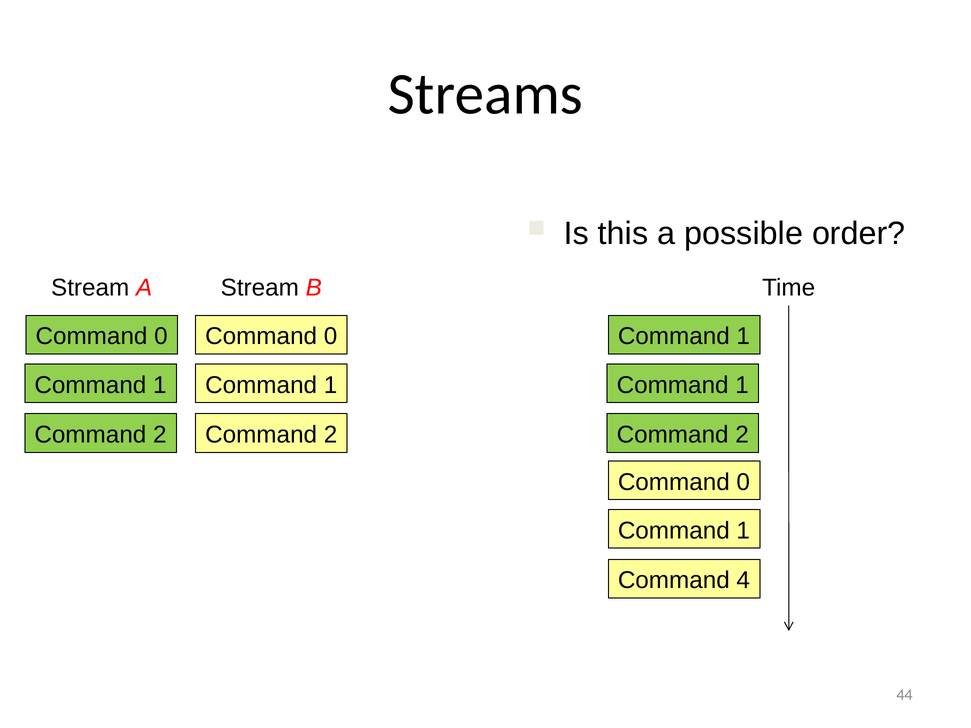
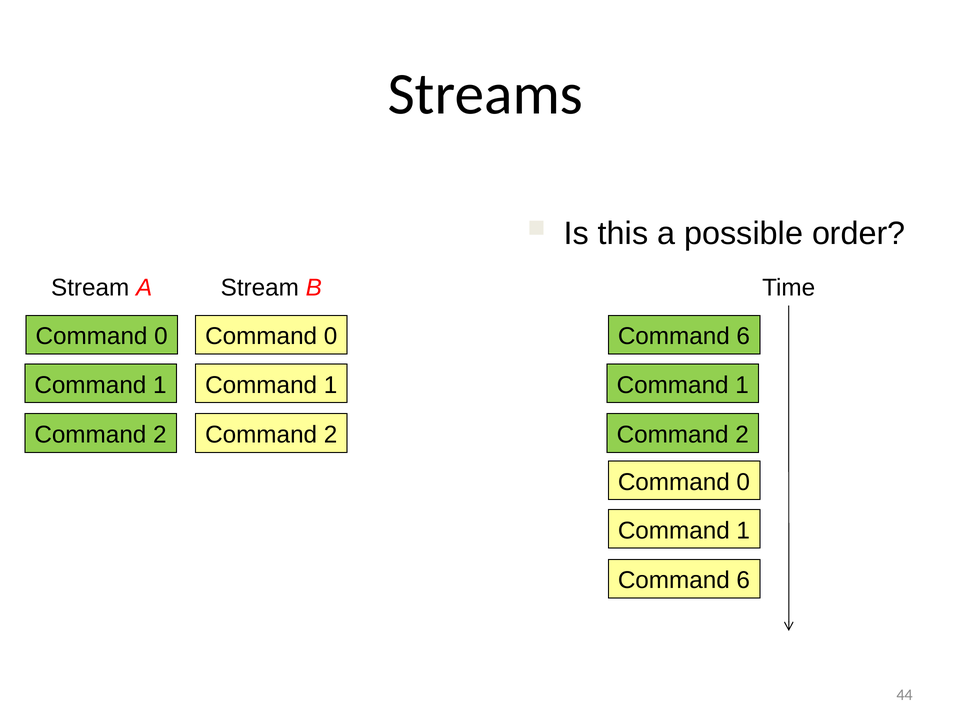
1: 1 -> 6 (743, 337)
4: 4 -> 6 (743, 581)
